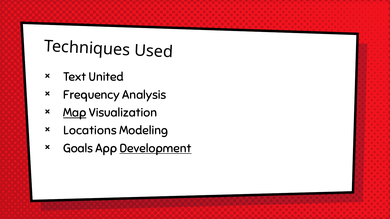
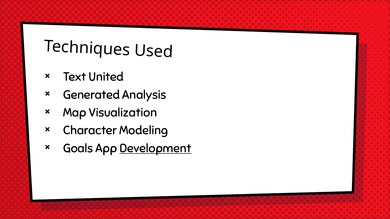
Frequency: Frequency -> Generated (91, 95)
Map underline: present -> none (75, 113)
Locations: Locations -> Character (90, 131)
